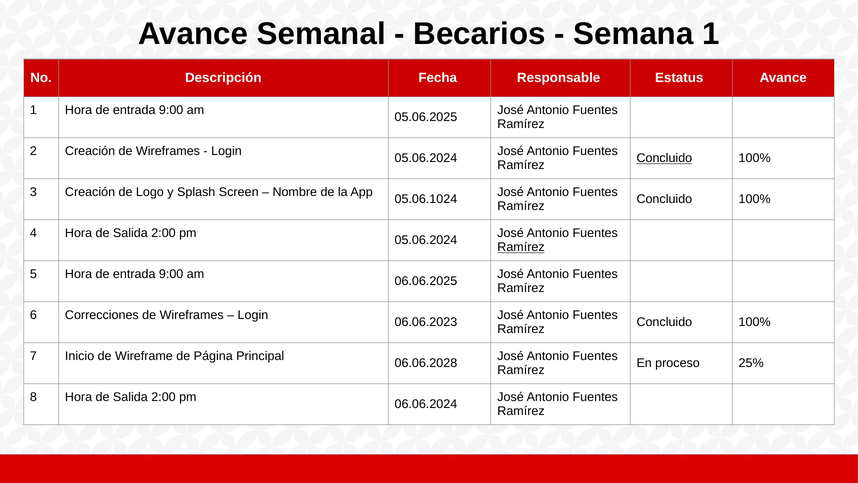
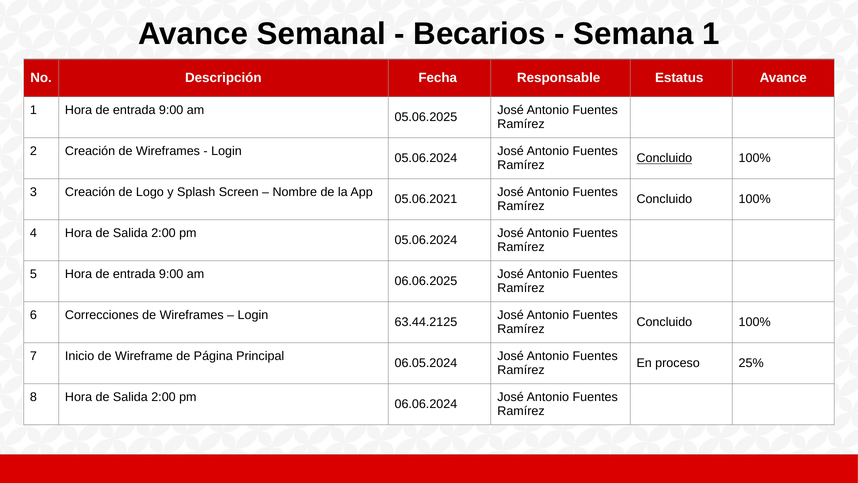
05.06.1024: 05.06.1024 -> 05.06.2021 (426, 199)
Ramírez underline: present -> none (521, 247)
06.06.2023: 06.06.2023 -> 63.44.2125 (426, 322)
06.06.2028: 06.06.2028 -> 06.05.2024 (426, 363)
